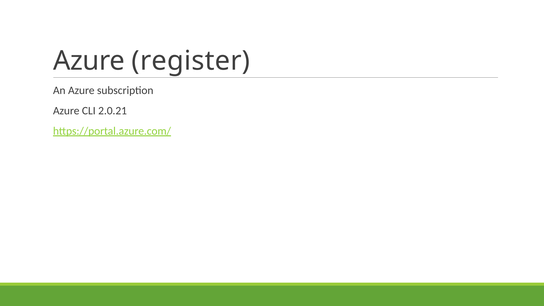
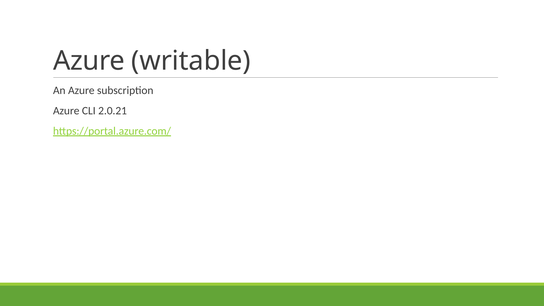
register: register -> writable (191, 61)
